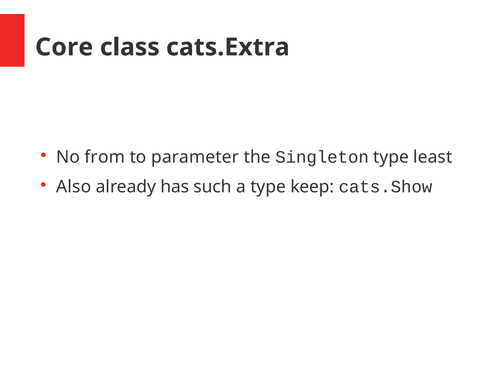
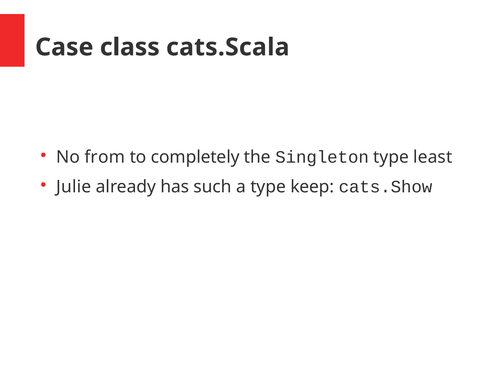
Core: Core -> Case (64, 47)
cats.Extra: cats.Extra -> cats.Scala (228, 47)
parameter: parameter -> completely (195, 157)
Also: Also -> Julie (74, 187)
